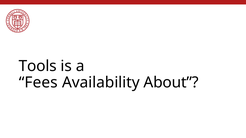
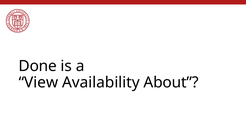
Tools: Tools -> Done (38, 66)
Fees: Fees -> View (38, 83)
